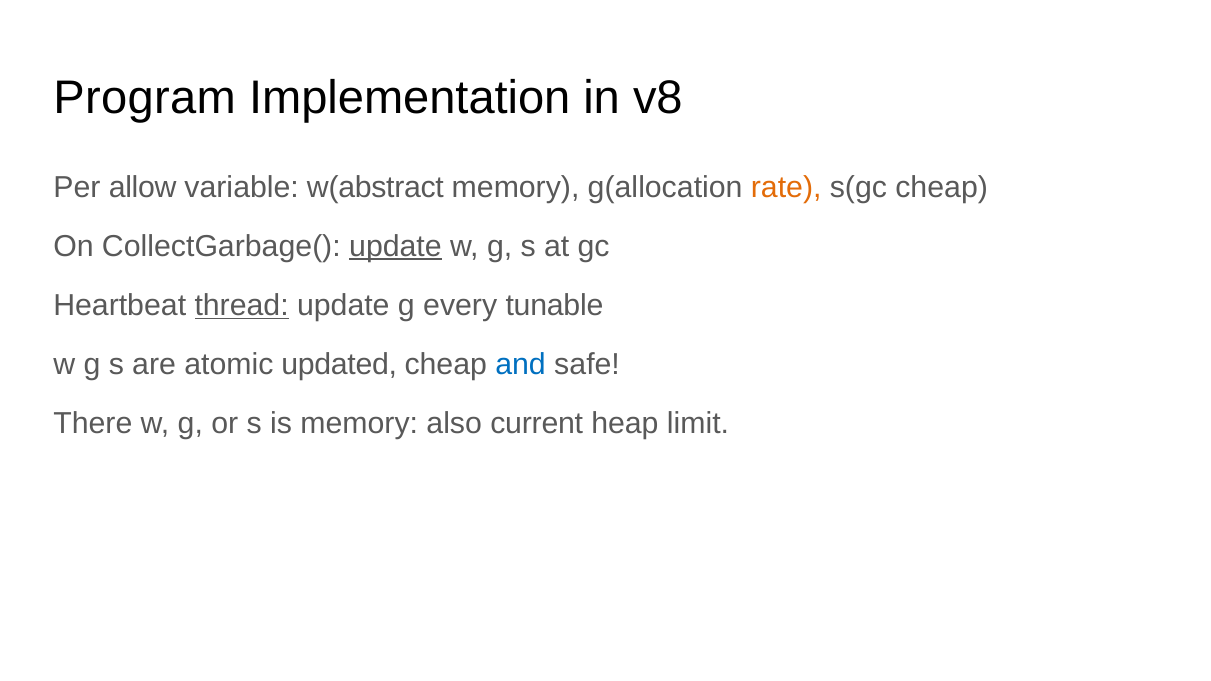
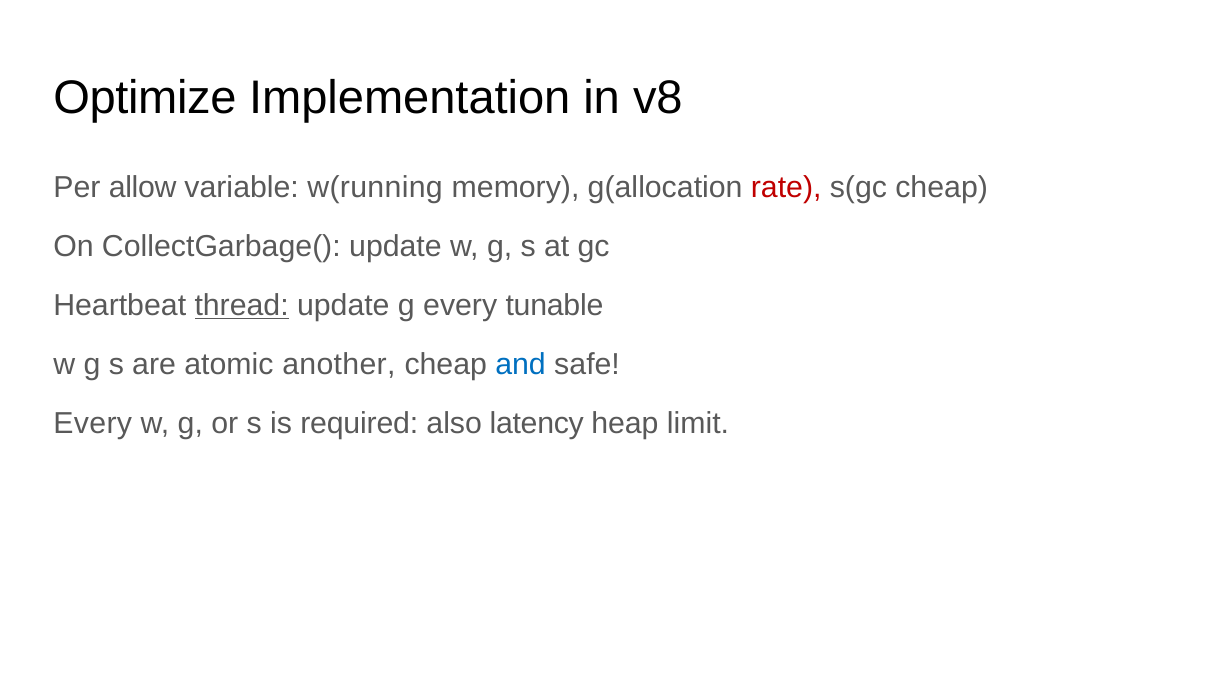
Program: Program -> Optimize (145, 98)
w(abstract: w(abstract -> w(running (375, 187)
rate colour: orange -> red (786, 187)
update underline: present -> none (395, 246)
updated: updated -> another (339, 365)
There: There -> Every (93, 424)
is memory: memory -> required (359, 424)
current: current -> latency (537, 424)
